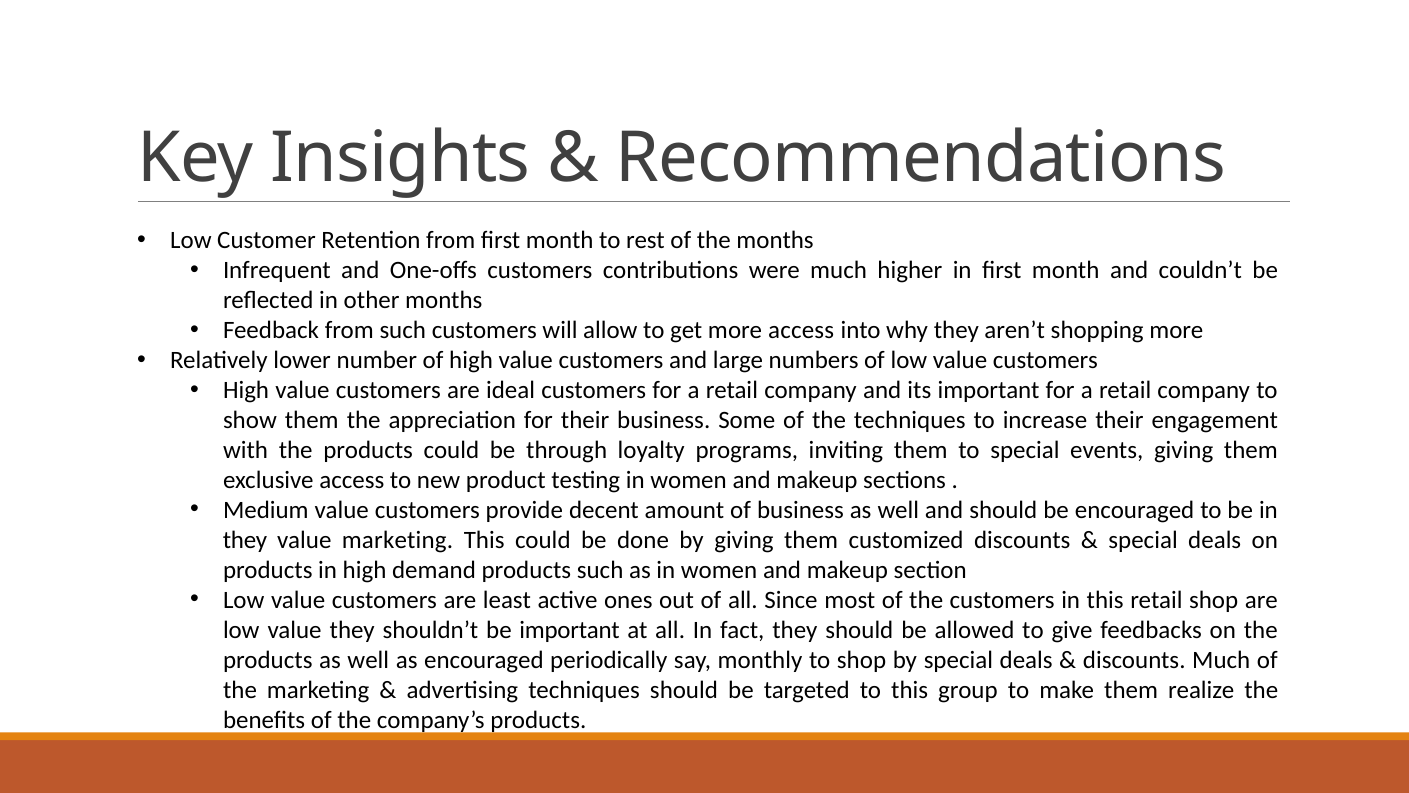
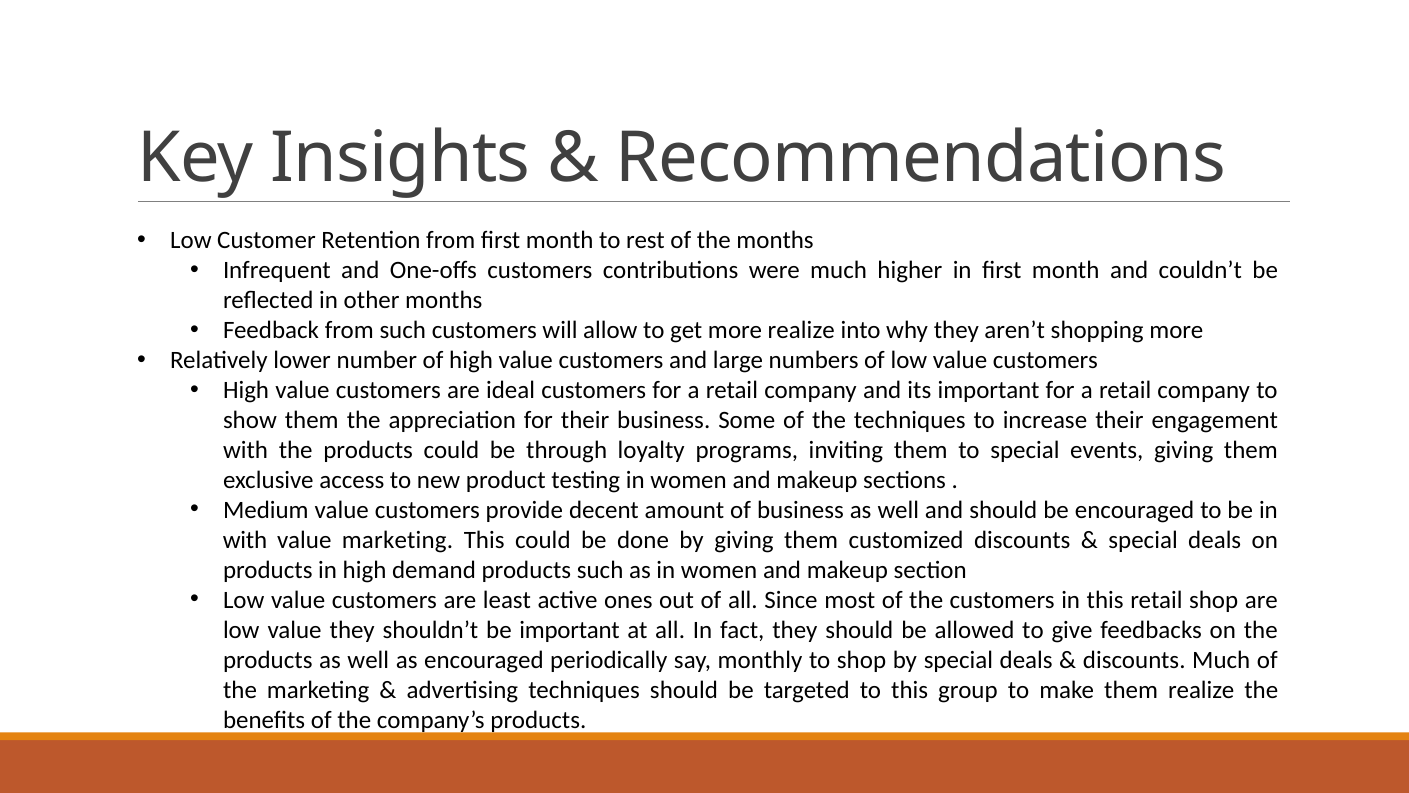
more access: access -> realize (801, 330)
they: they -> with (245, 540)
